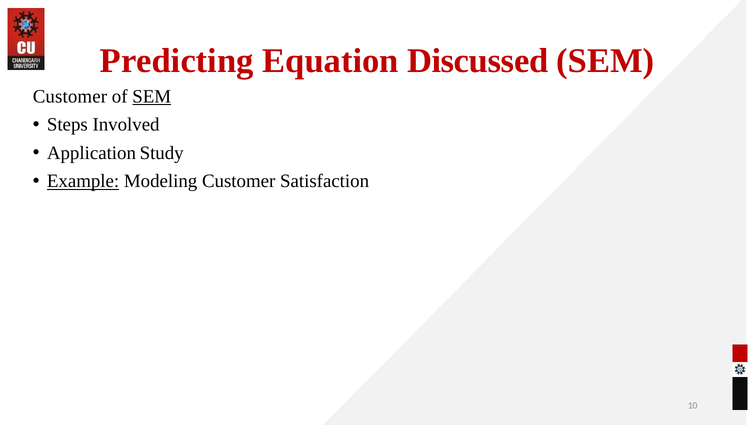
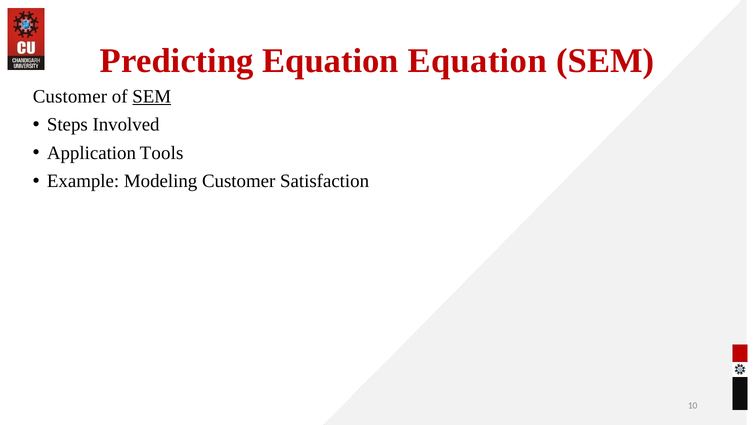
Equation Discussed: Discussed -> Equation (477, 61)
Study: Study -> Tools (162, 153)
Example underline: present -> none (83, 181)
